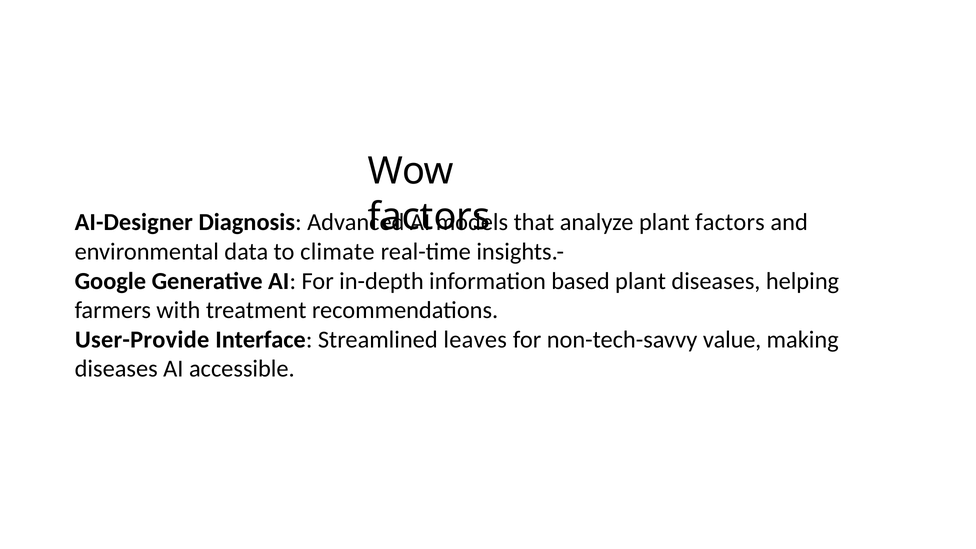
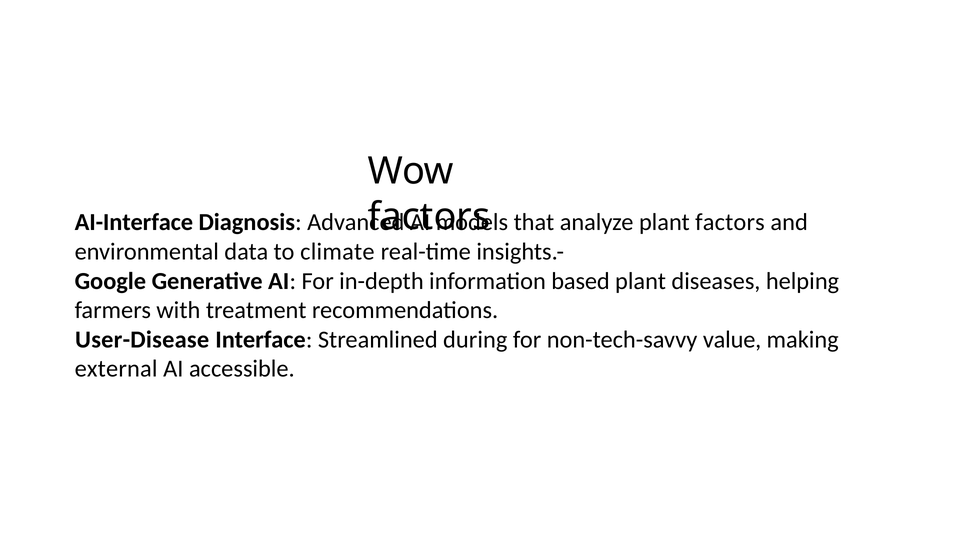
AI-Designer: AI-Designer -> AI-Interface (134, 222)
User-Provide: User-Provide -> User-Disease (142, 340)
leaves: leaves -> during (475, 340)
diseases: diseases -> external (116, 369)
